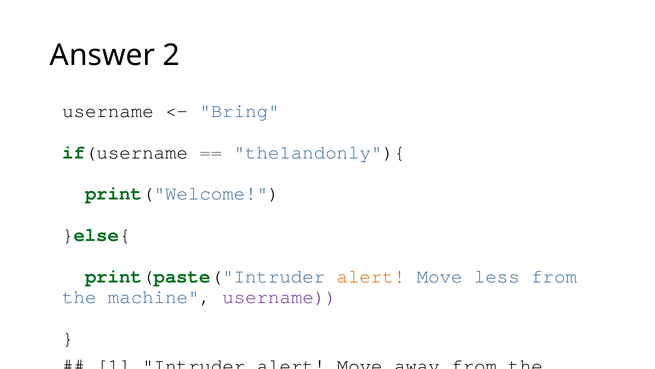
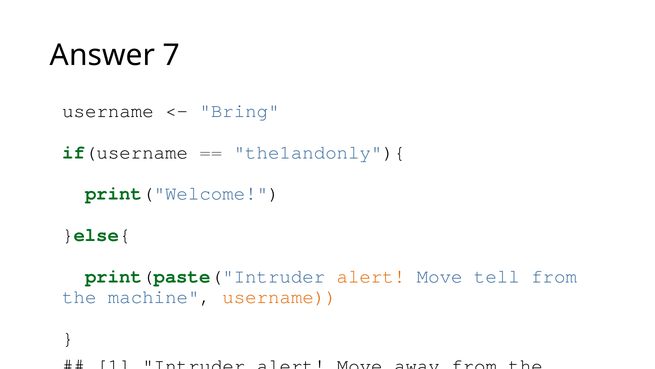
2: 2 -> 7 (171, 55)
less: less -> tell (497, 276)
username colour: purple -> orange (280, 296)
